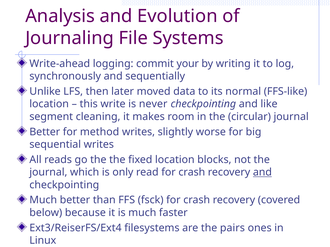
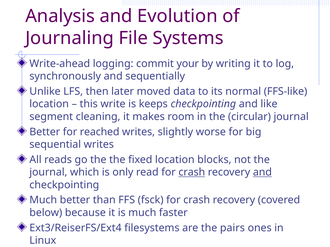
never: never -> keeps (153, 104)
method: method -> reached (100, 132)
crash underline: none -> present (192, 173)
